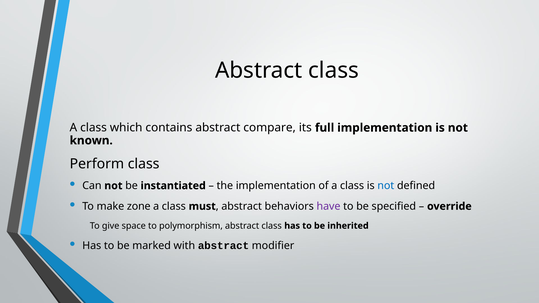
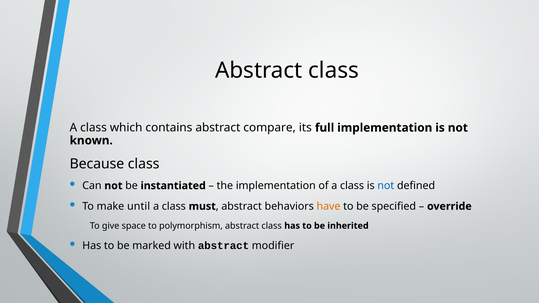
Perform: Perform -> Because (97, 164)
zone: zone -> until (139, 206)
have colour: purple -> orange (329, 206)
